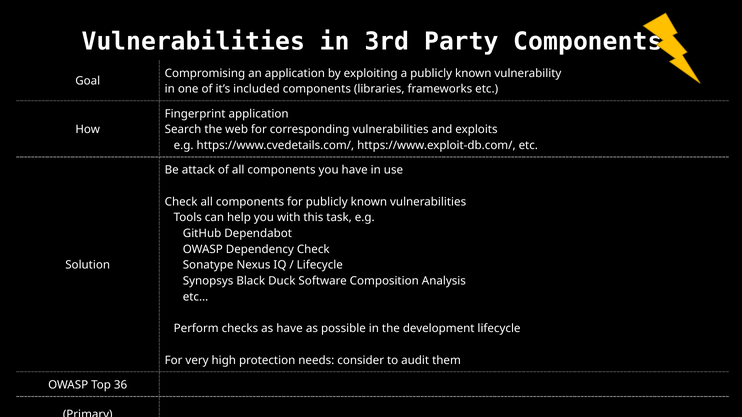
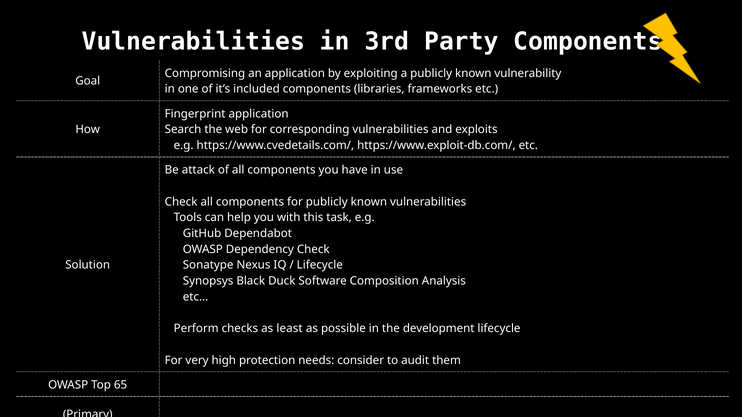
as have: have -> least (290, 329)
36: 36 -> 65 (121, 385)
